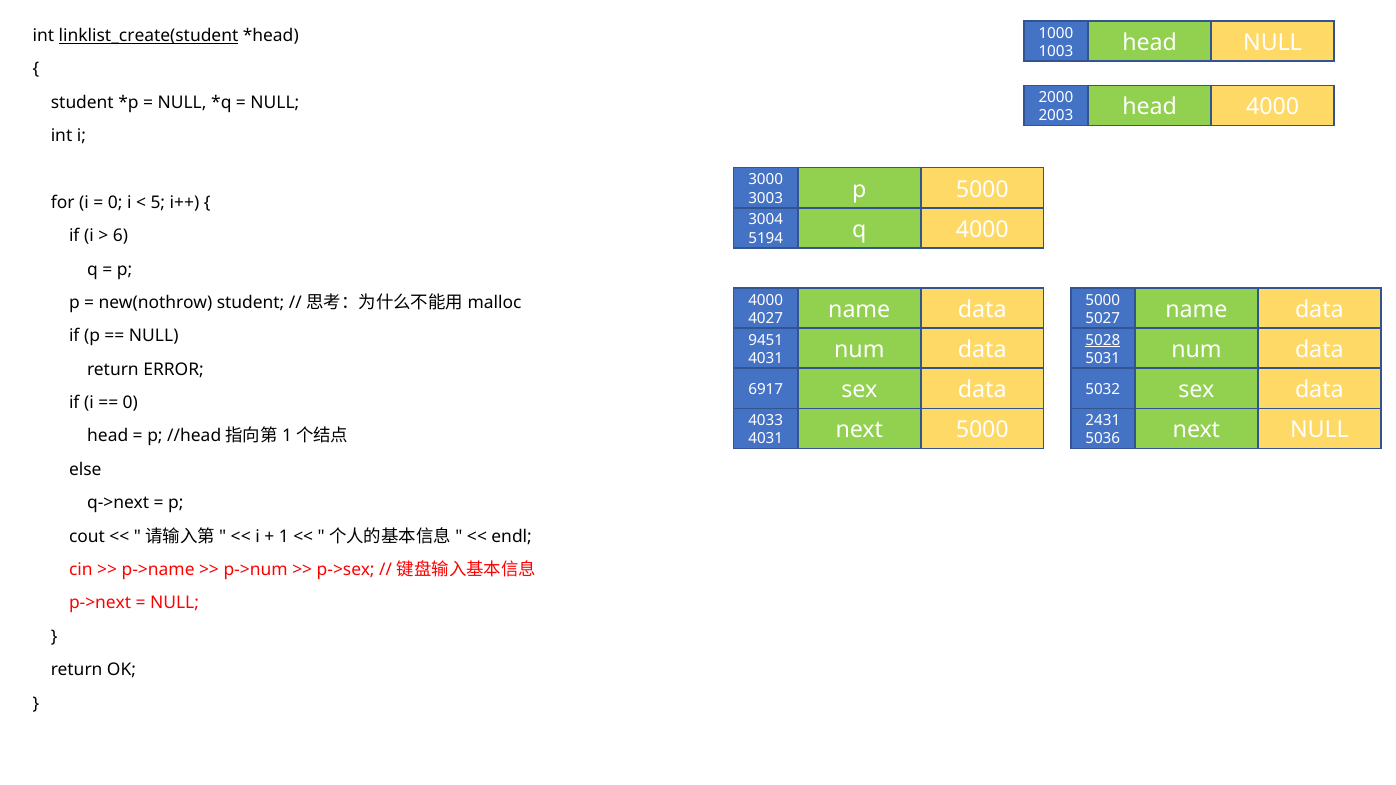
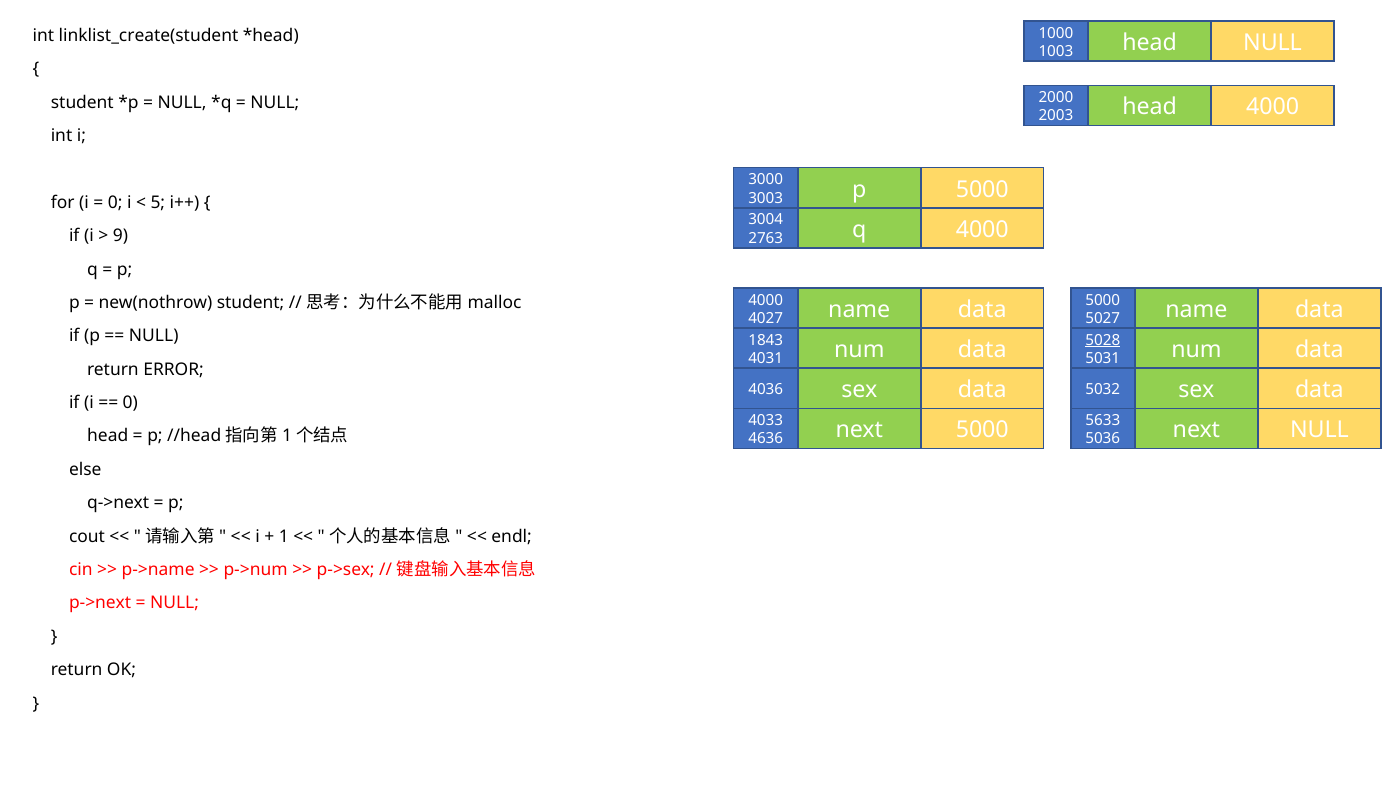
linklist_create(student underline: present -> none (149, 36)
6: 6 -> 9 (120, 236)
5194: 5194 -> 2763 (766, 238)
9451: 9451 -> 1843 (766, 340)
6917: 6917 -> 4036 (766, 389)
2431: 2431 -> 5633 (1103, 420)
4031: 4031 -> 4636 (766, 439)
